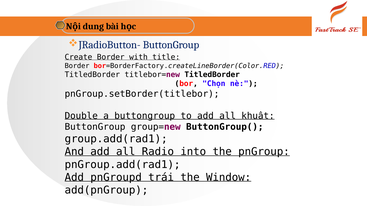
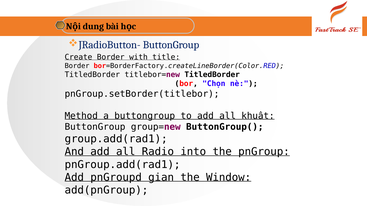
Double: Double -> Method (81, 116)
trái: trái -> gian (161, 178)
